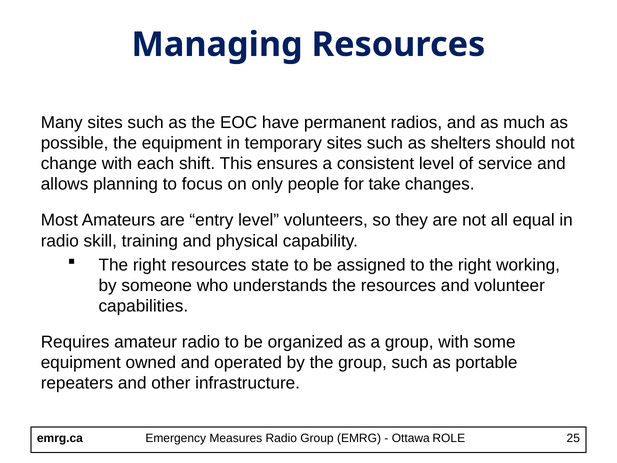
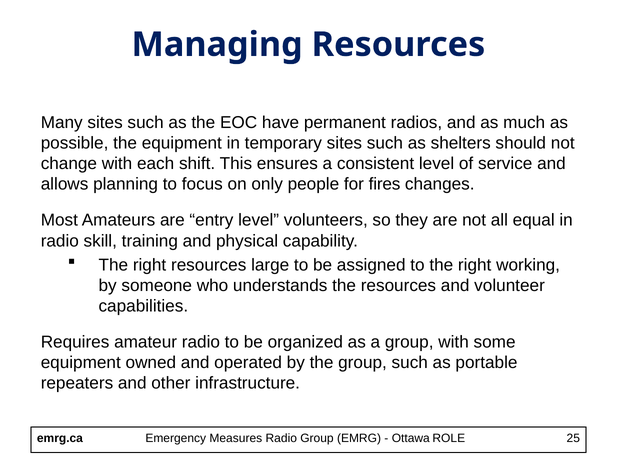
take: take -> fires (385, 184)
state: state -> large (270, 265)
